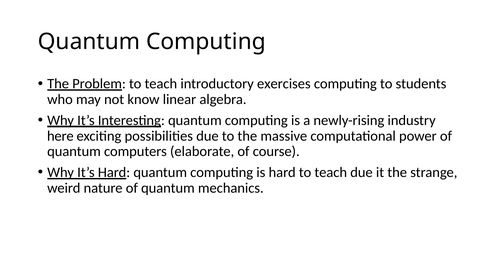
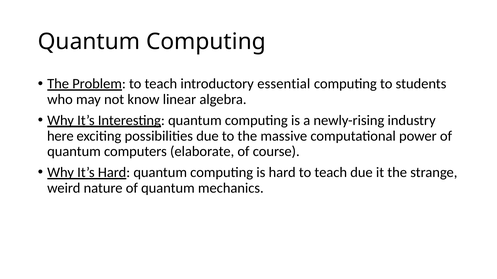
exercises: exercises -> essential (284, 84)
